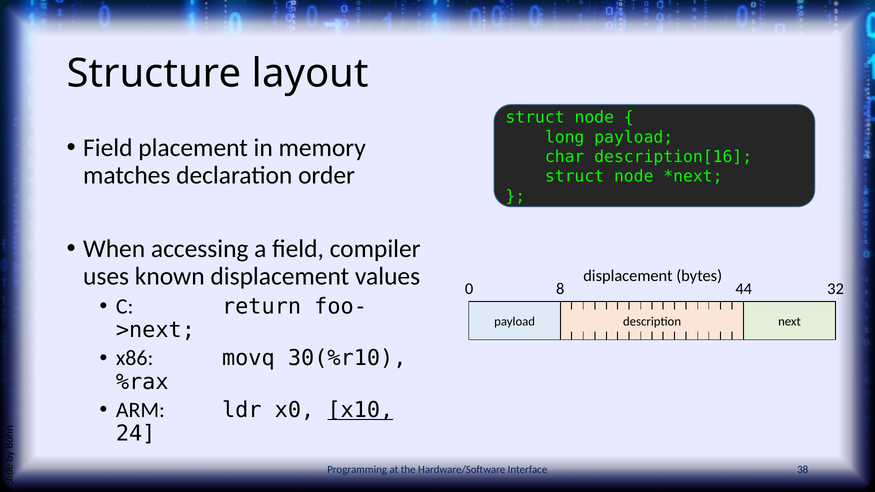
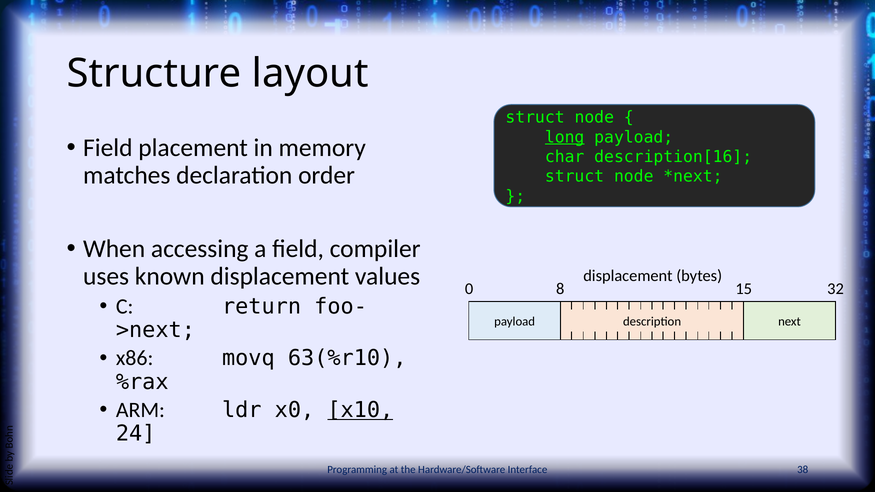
long underline: none -> present (565, 137)
44: 44 -> 15 (744, 289)
30(%r10: 30(%r10 -> 63(%r10 (347, 358)
